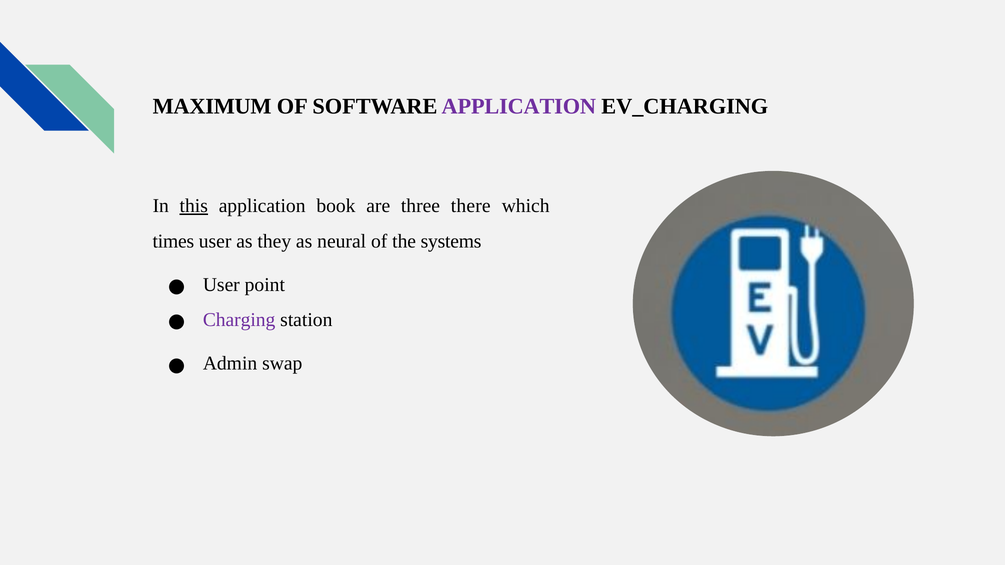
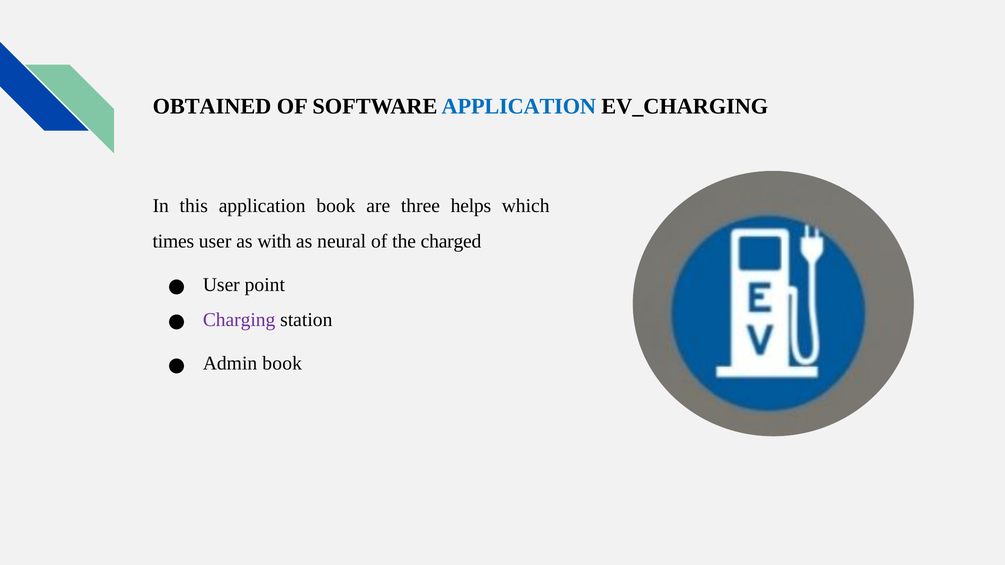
MAXIMUM: MAXIMUM -> OBTAINED (212, 106)
APPLICATION colour: purple -> blue (519, 106)
this underline: present -> none (194, 206)
there: there -> helps (471, 206)
they: they -> with (274, 241)
systems: systems -> charged (451, 241)
Admin swap: swap -> book (282, 364)
